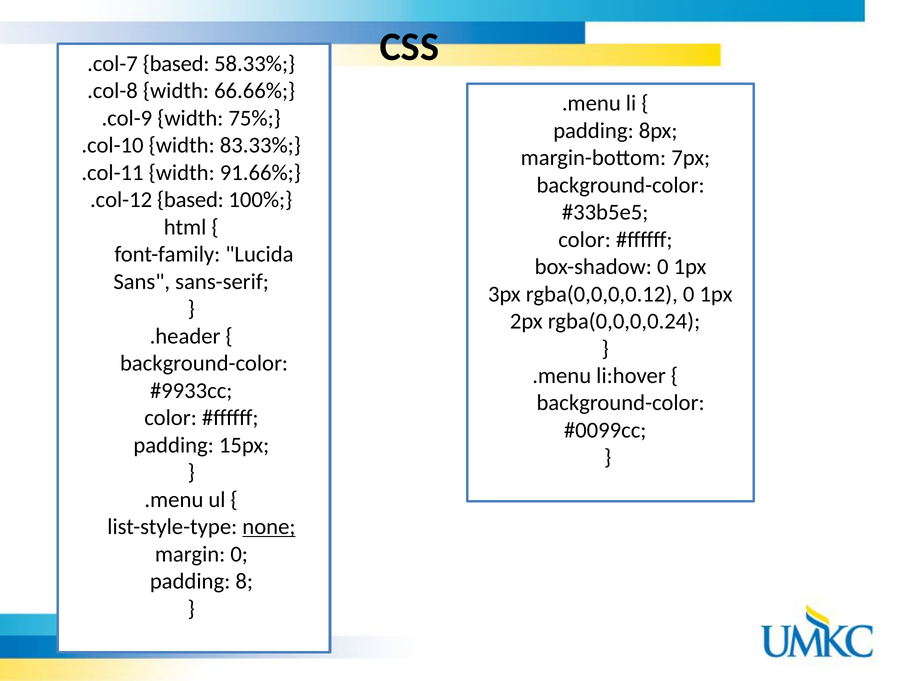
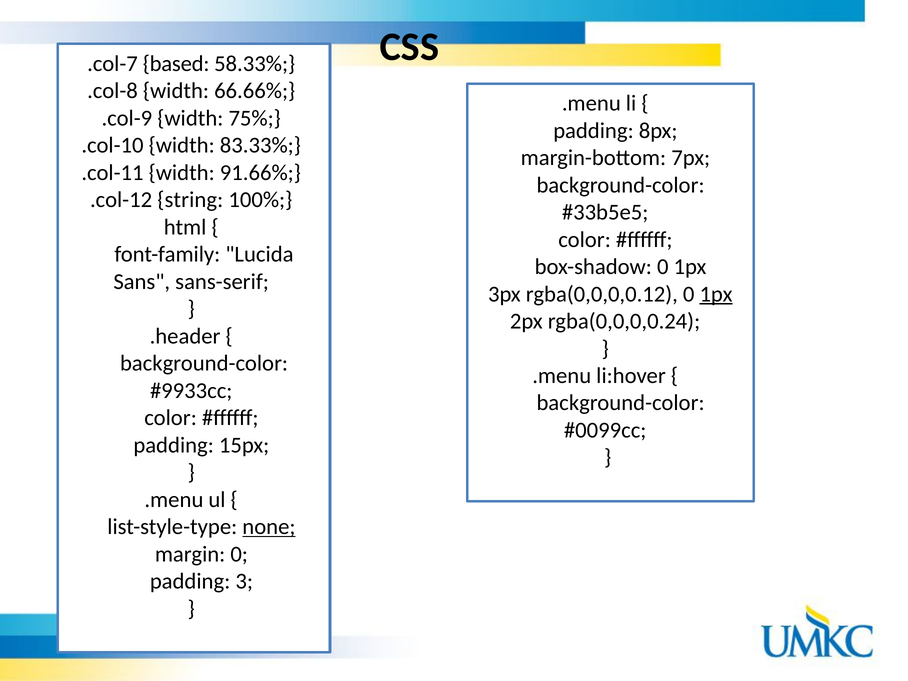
.col-12 based: based -> string (190, 200)
1px underline: none -> present (716, 294)
8: 8 -> 3 (244, 581)
